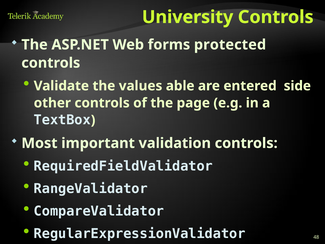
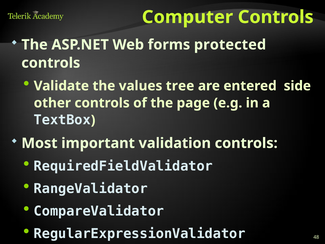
University: University -> Computer (187, 17)
able: able -> tree (180, 86)
